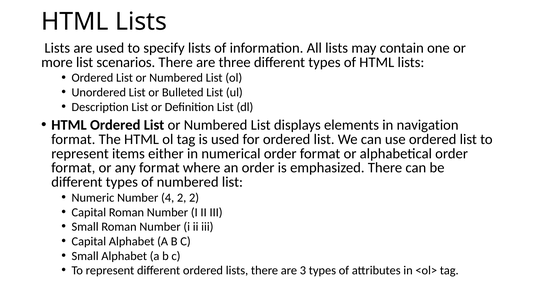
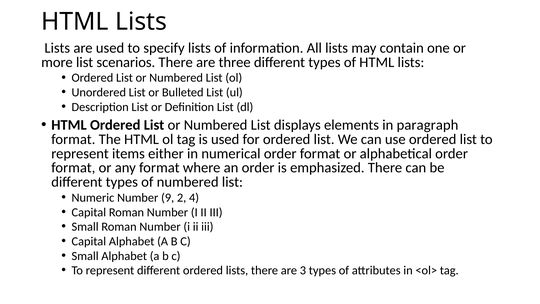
navigation: navigation -> paragraph (428, 125)
4: 4 -> 9 (168, 198)
2 2: 2 -> 4 (194, 198)
